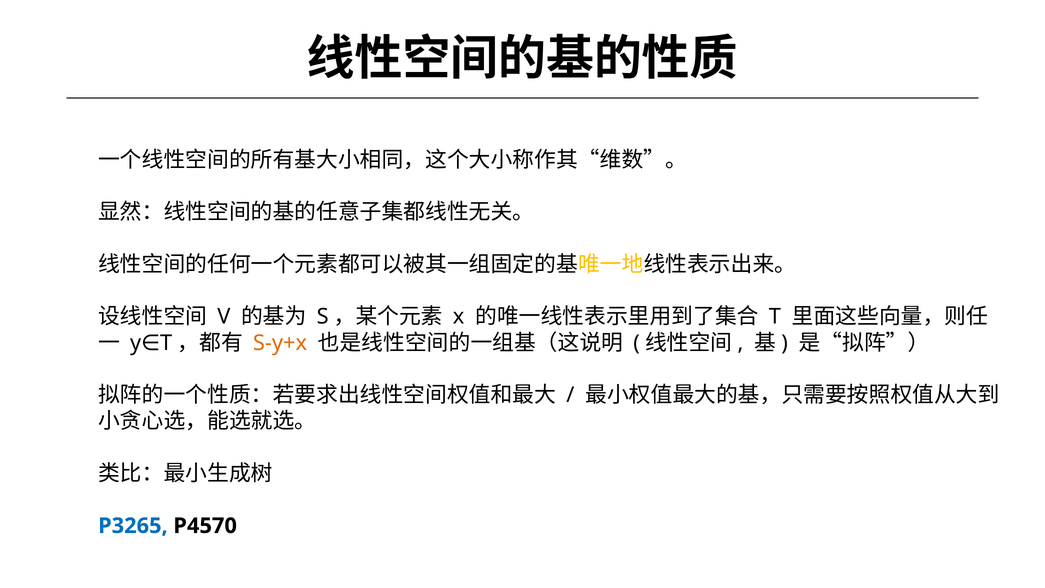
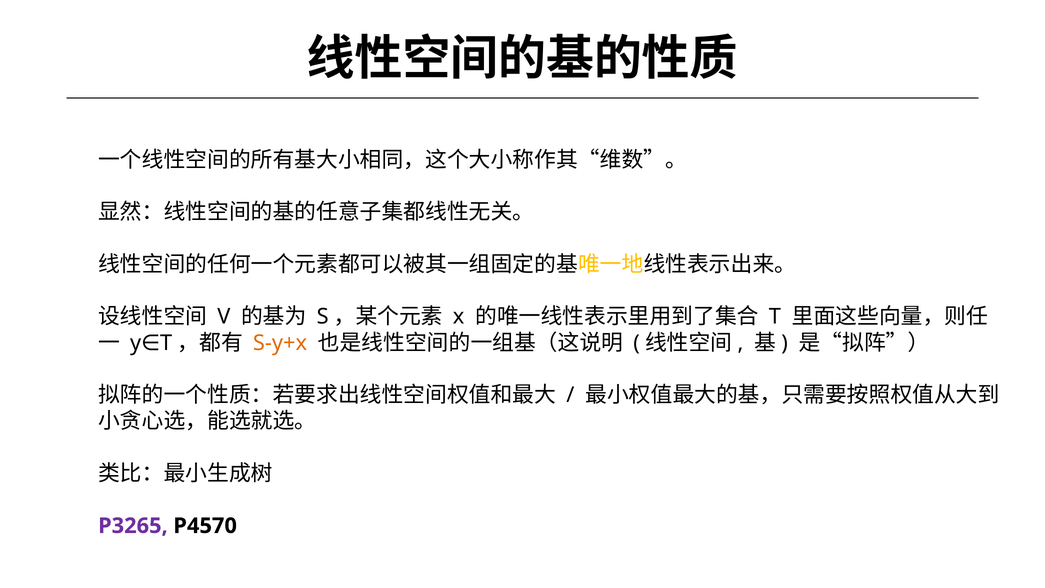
P3265 colour: blue -> purple (133, 526)
